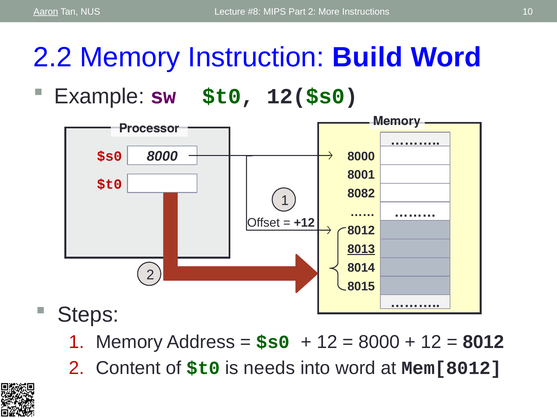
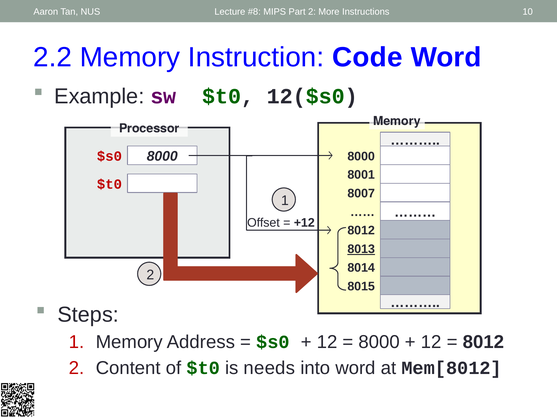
Aaron underline: present -> none (46, 12)
Build: Build -> Code (367, 57)
8082: 8082 -> 8007 (361, 193)
